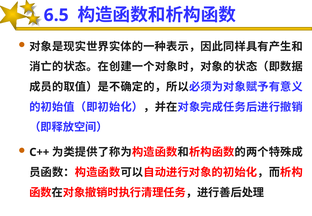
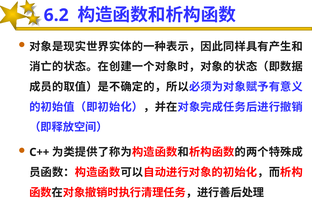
6.5: 6.5 -> 6.2 (56, 15)
